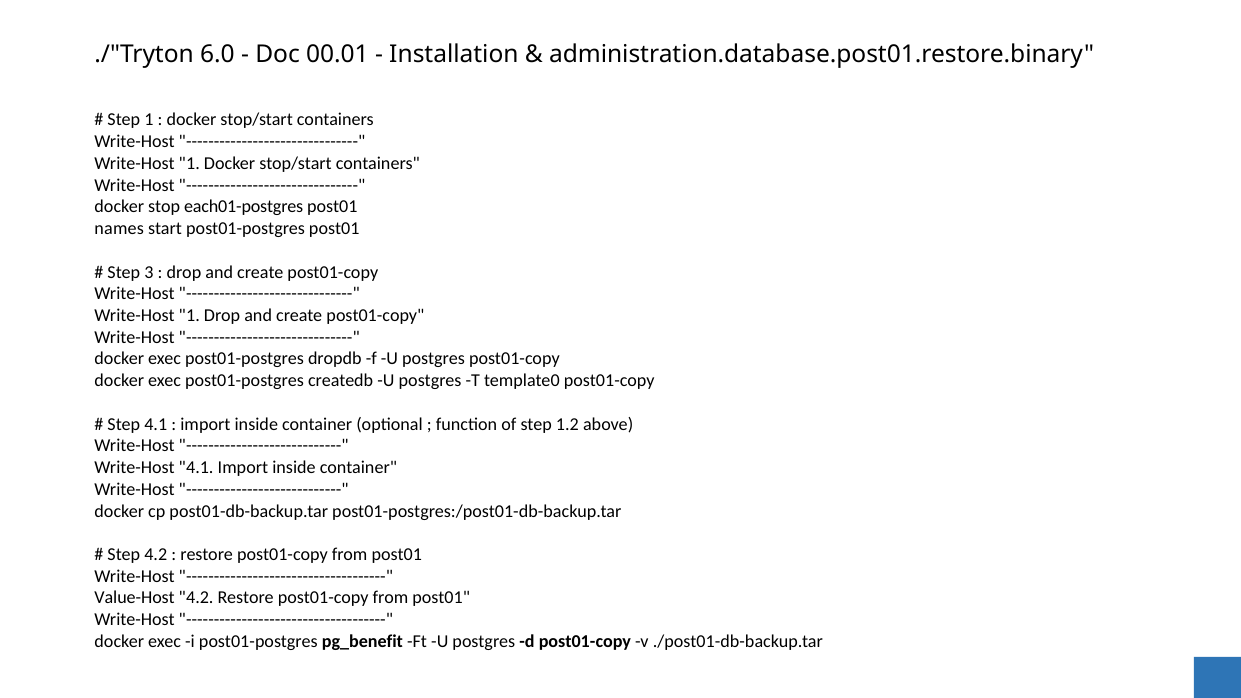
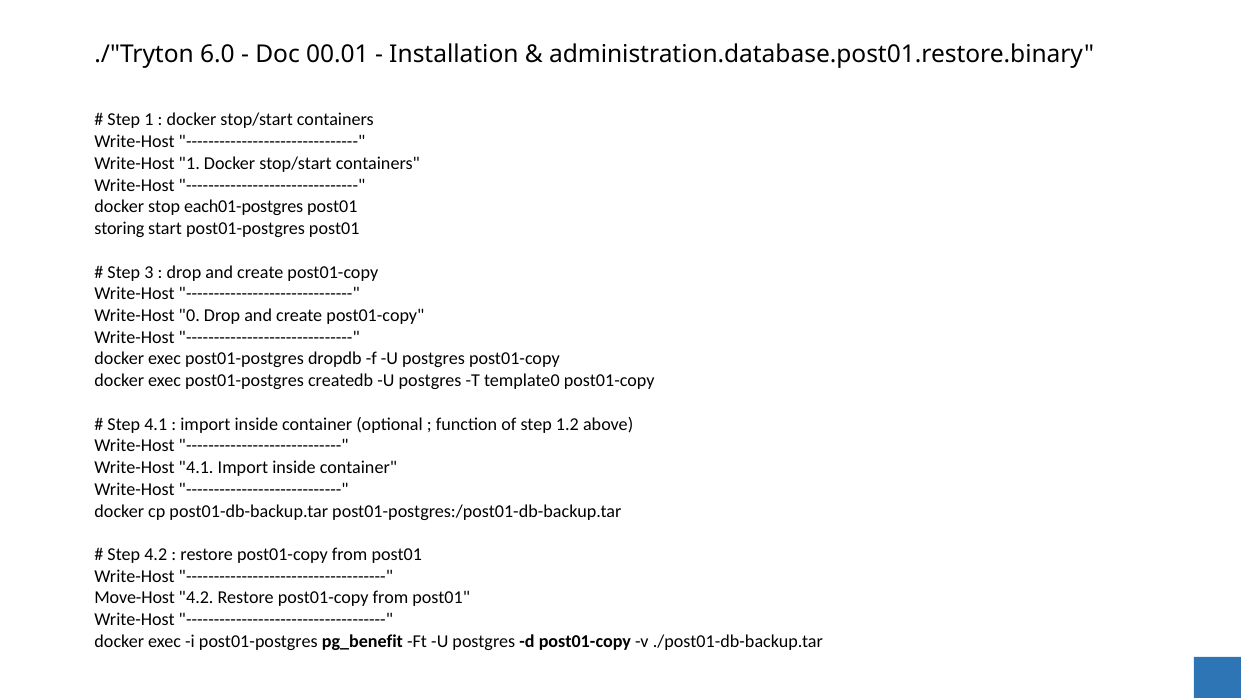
names: names -> storing (119, 229)
1: 1 -> 0 (189, 316)
Value-Host: Value-Host -> Move-Host (135, 598)
